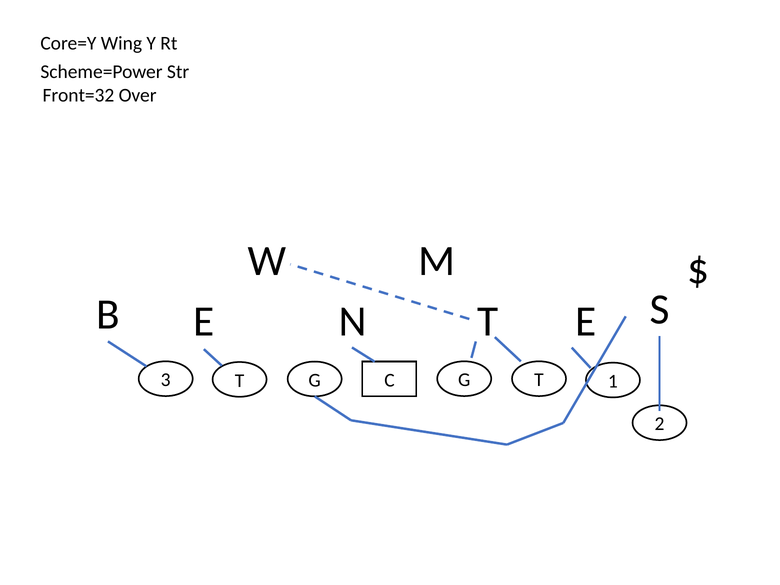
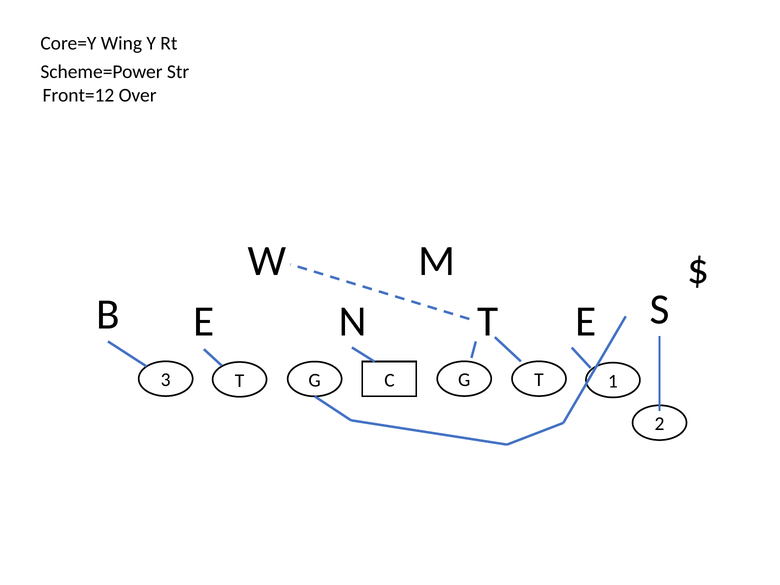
Front=32: Front=32 -> Front=12 (78, 95)
